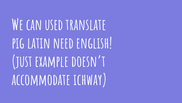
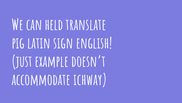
used: used -> held (54, 25)
need: need -> sign (63, 43)
